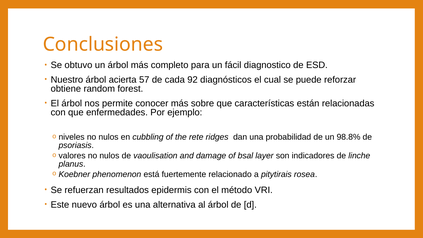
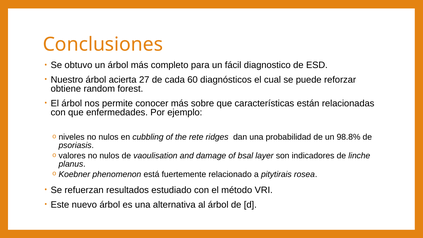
57: 57 -> 27 (144, 80)
92: 92 -> 60 (193, 80)
epidermis: epidermis -> estudiado (171, 190)
